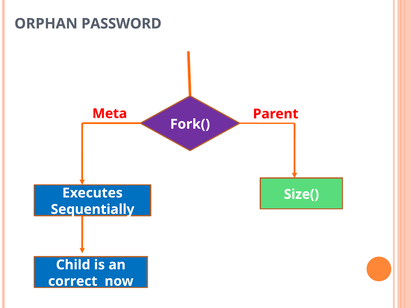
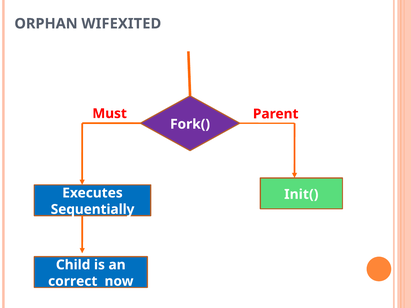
PASSWORD: PASSWORD -> WIFEXITED (121, 24)
Meta: Meta -> Must (110, 114)
Size(: Size( -> Init( (301, 194)
